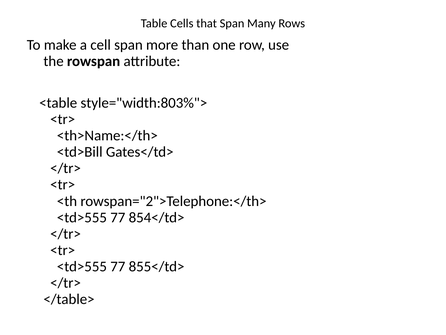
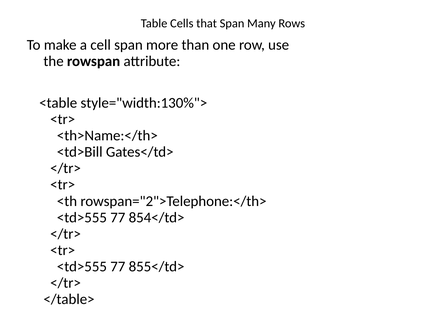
style="width:803%">: style="width:803%"> -> style="width:130%"> (144, 103)
